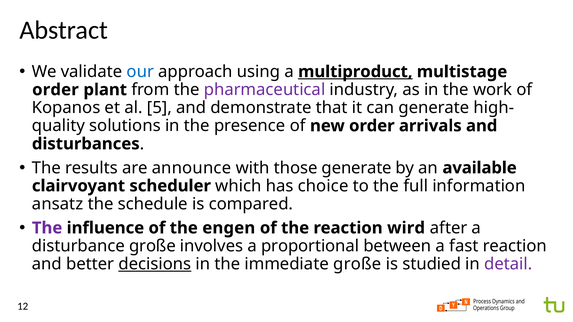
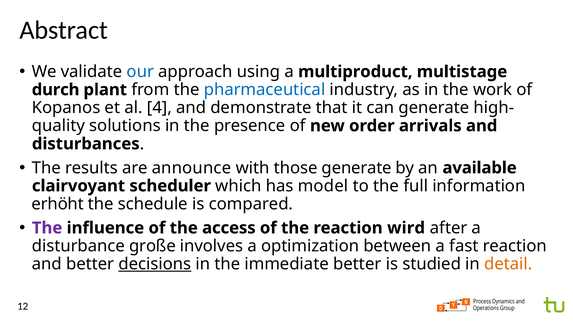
multiproduct underline: present -> none (355, 72)
order: order -> durch (56, 90)
pharmaceutical colour: purple -> blue (265, 90)
5: 5 -> 4 (159, 108)
choice: choice -> model (323, 186)
ansatz: ansatz -> erhöht (58, 204)
engen: engen -> access (229, 228)
proportional: proportional -> optimization (310, 246)
immediate große: große -> better (357, 264)
detail colour: purple -> orange (508, 264)
